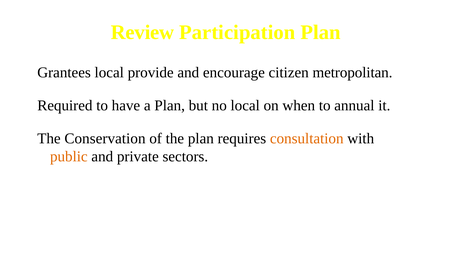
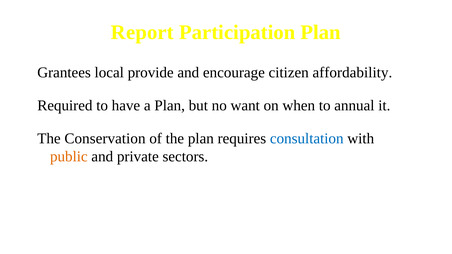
Review: Review -> Report (142, 33)
metropolitan: metropolitan -> affordability (352, 73)
no local: local -> want (245, 106)
consultation colour: orange -> blue (307, 139)
